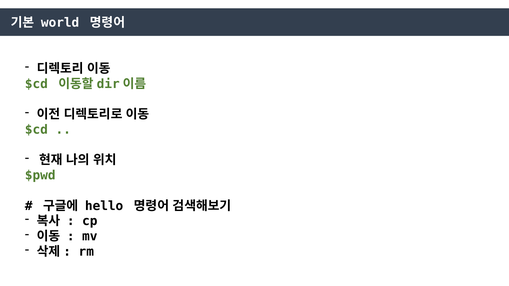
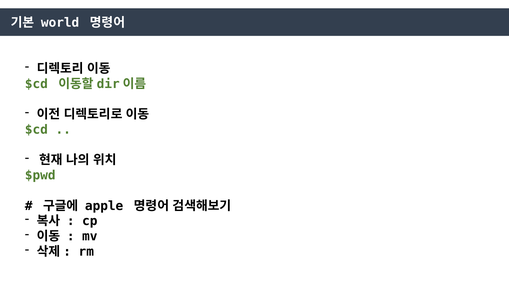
hello: hello -> apple (104, 206)
